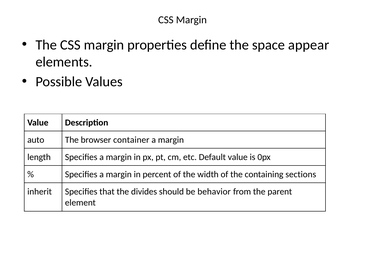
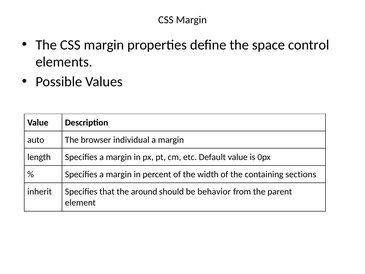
appear: appear -> control (309, 45)
container: container -> individual (131, 140)
divides: divides -> around (144, 191)
